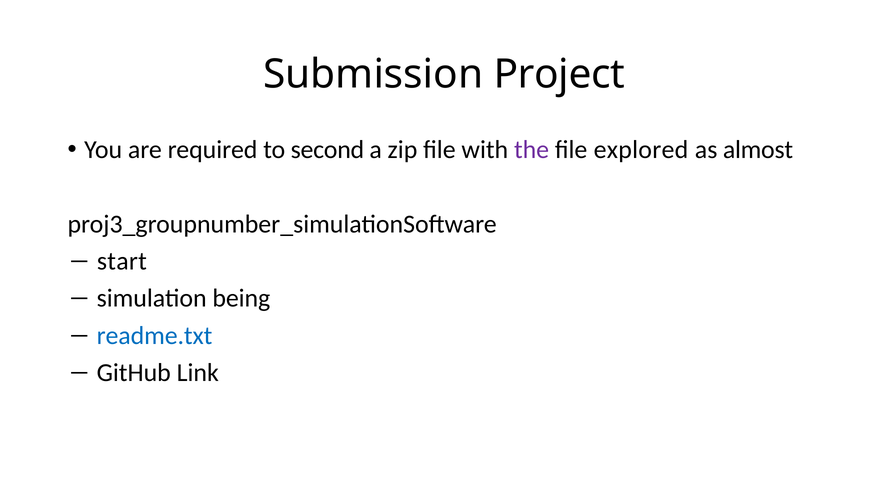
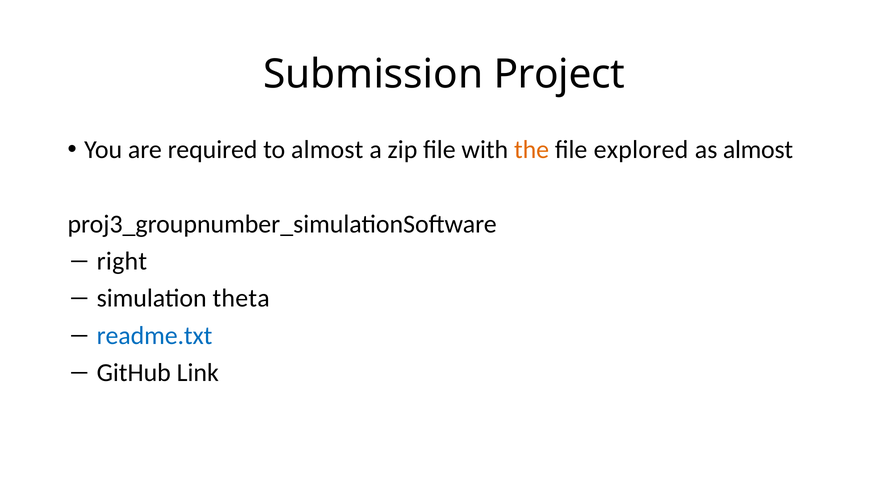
to second: second -> almost (327, 150)
the colour: purple -> orange (532, 150)
start: start -> right (122, 262)
being: being -> theta (241, 299)
